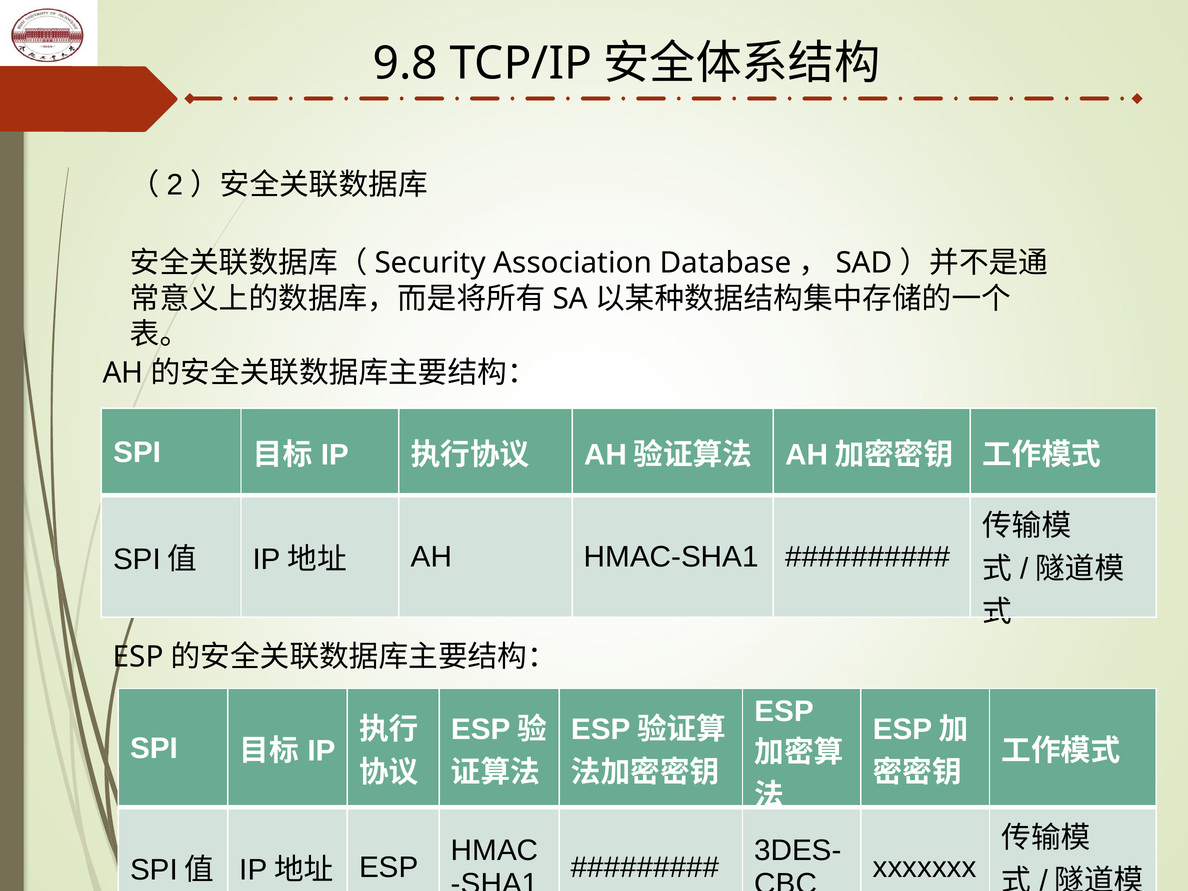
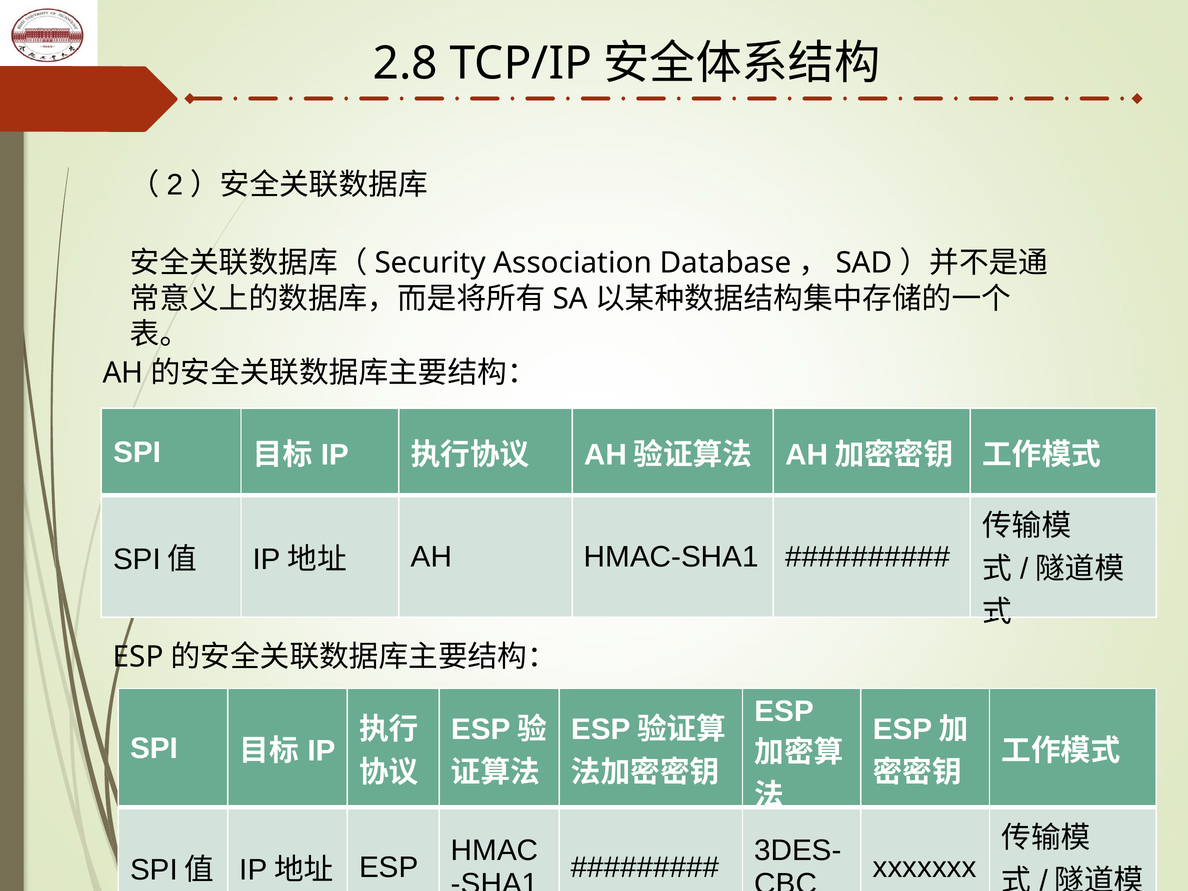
9.8: 9.8 -> 2.8 (405, 64)
